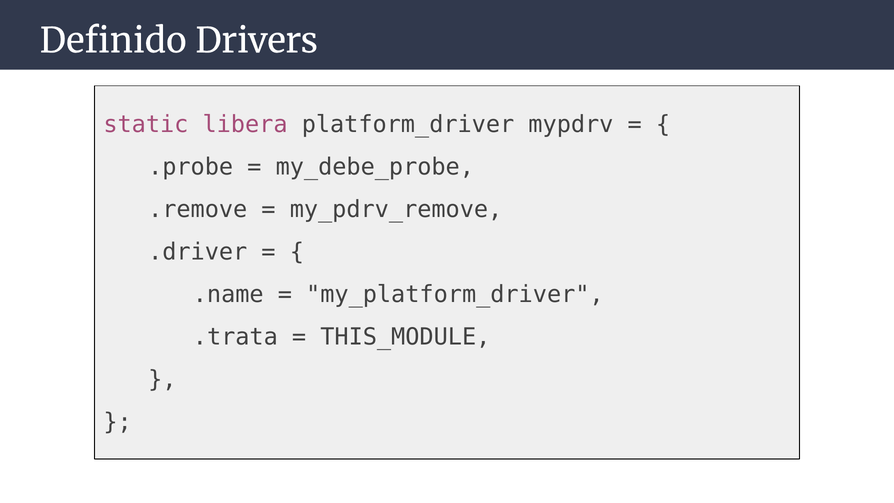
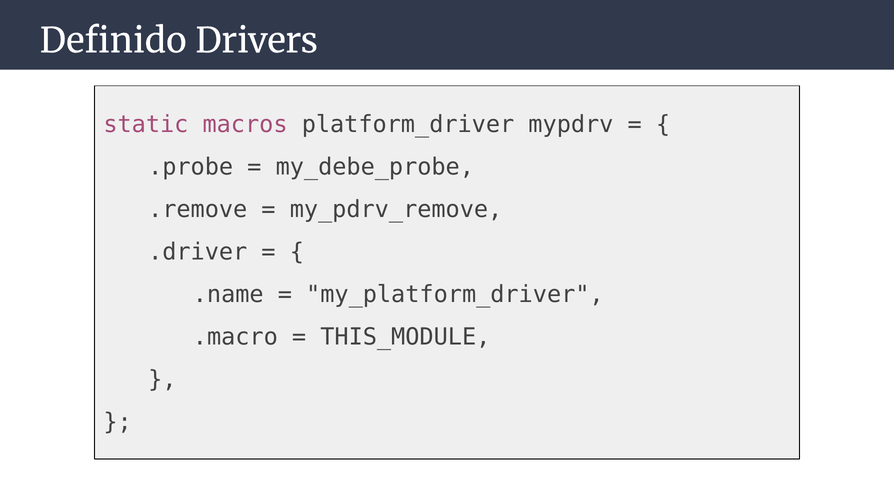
libera: libera -> macros (245, 125)
.trata: .trata -> .macro (235, 337)
